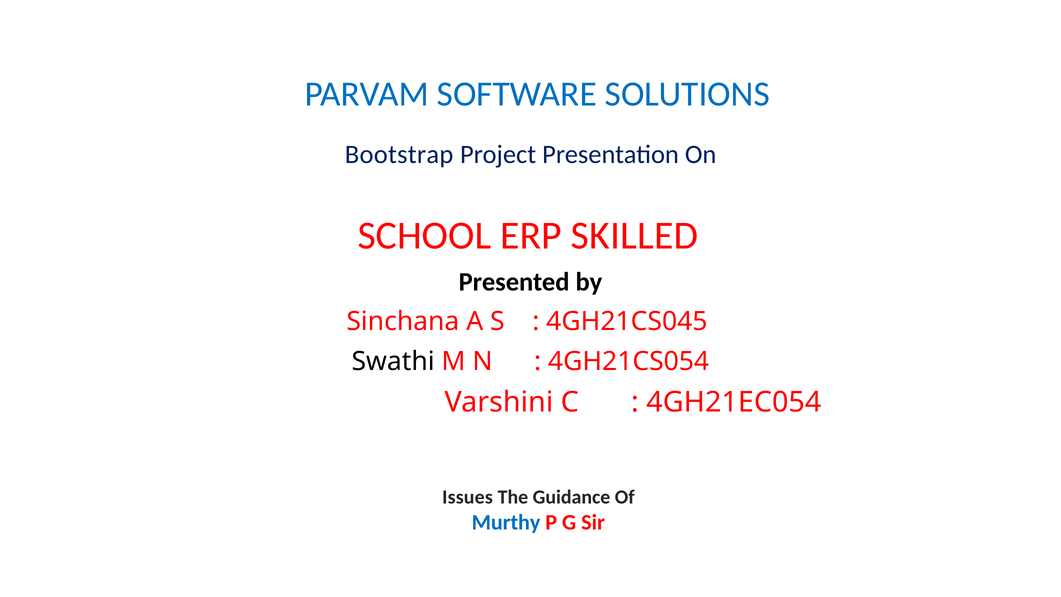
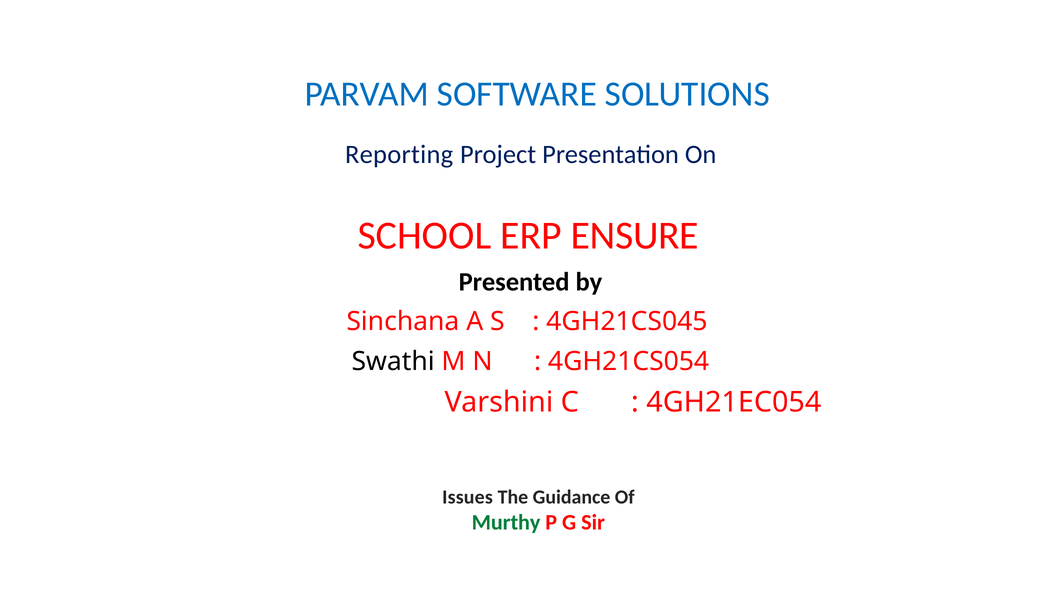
Bootstrap: Bootstrap -> Reporting (399, 154)
SKILLED: SKILLED -> ENSURE (635, 236)
Murthy colour: blue -> green (506, 522)
